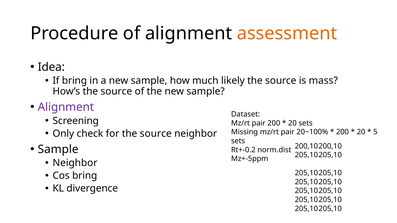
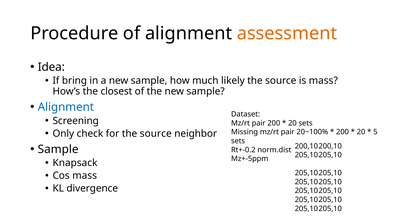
How’s the source: source -> closest (116, 92)
Alignment colour: purple -> blue (66, 107)
Neighbor: Neighbor -> Knapsack (75, 163)
Cos bring: bring -> mass (85, 176)
